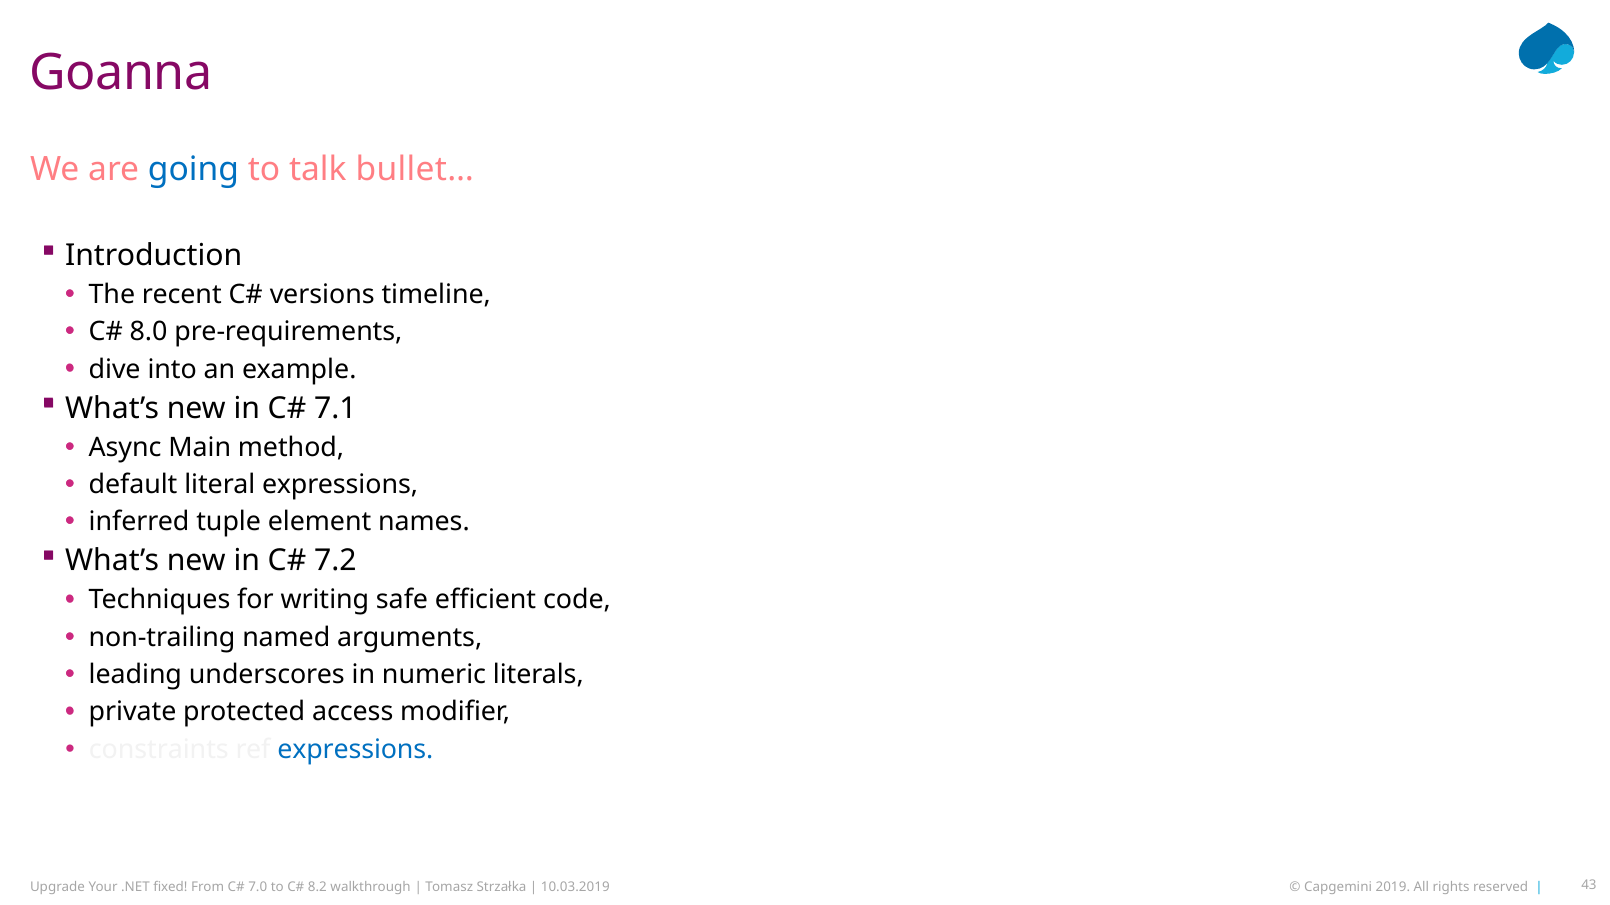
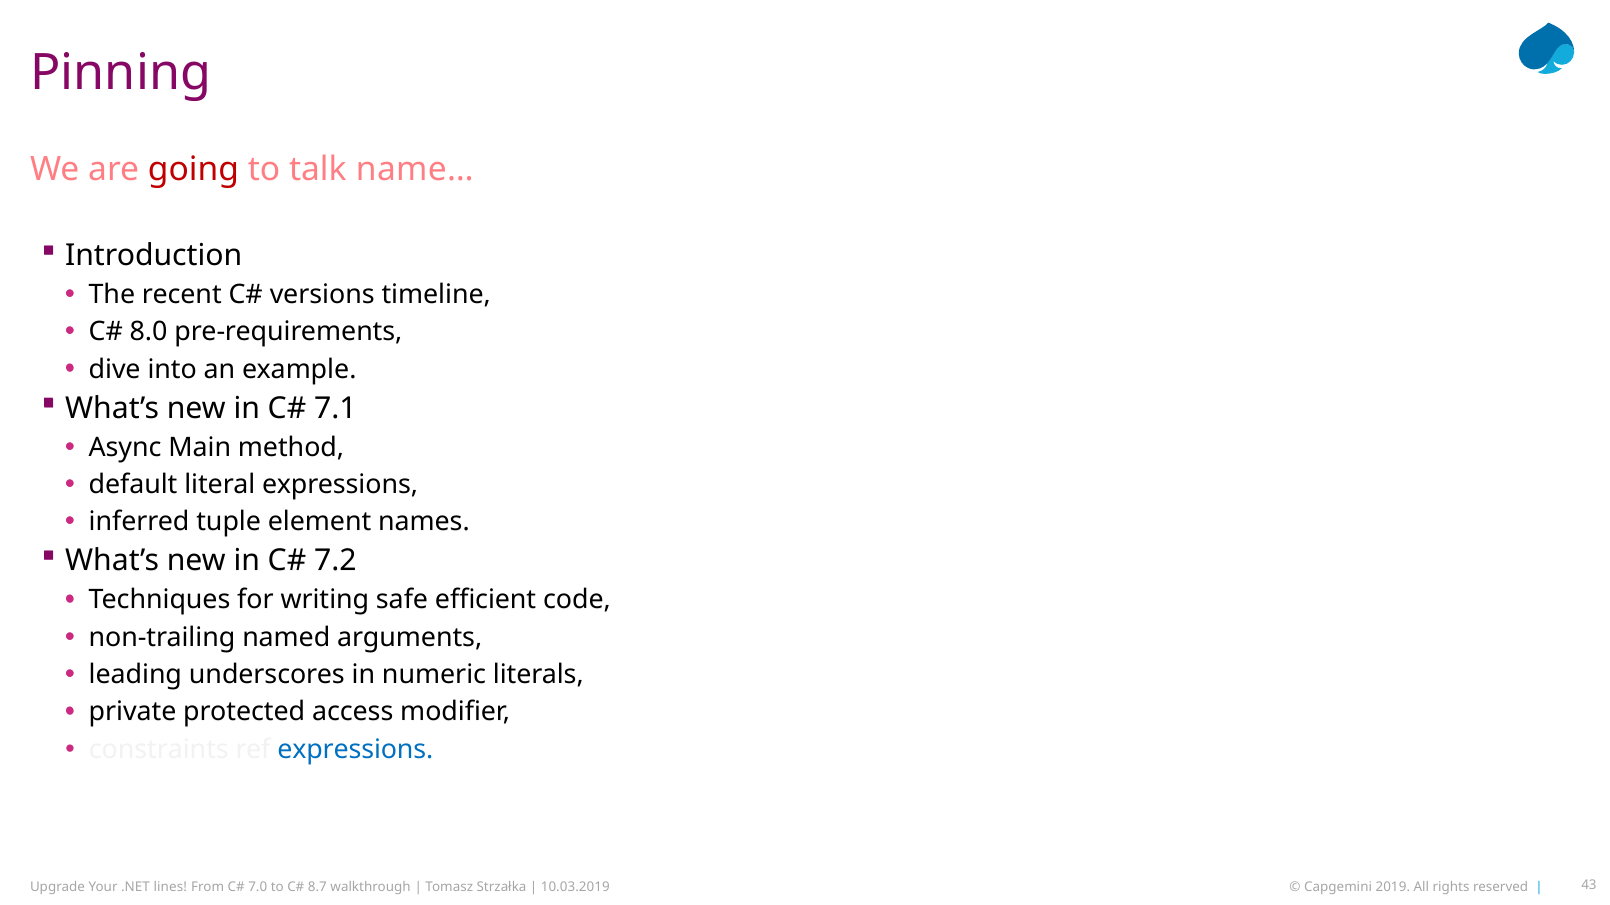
Goanna: Goanna -> Pinning (121, 73)
going colour: blue -> red (194, 170)
bullet…: bullet… -> name… (415, 170)
fixed: fixed -> lines (170, 887)
8.2: 8.2 -> 8.7 (317, 887)
